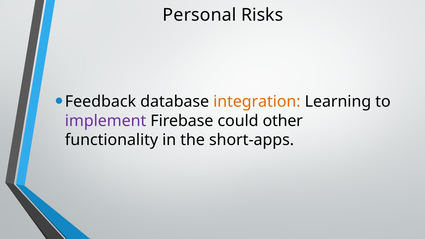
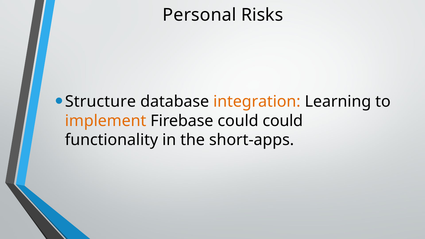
Feedback: Feedback -> Structure (100, 102)
implement colour: purple -> orange (106, 121)
could other: other -> could (283, 121)
